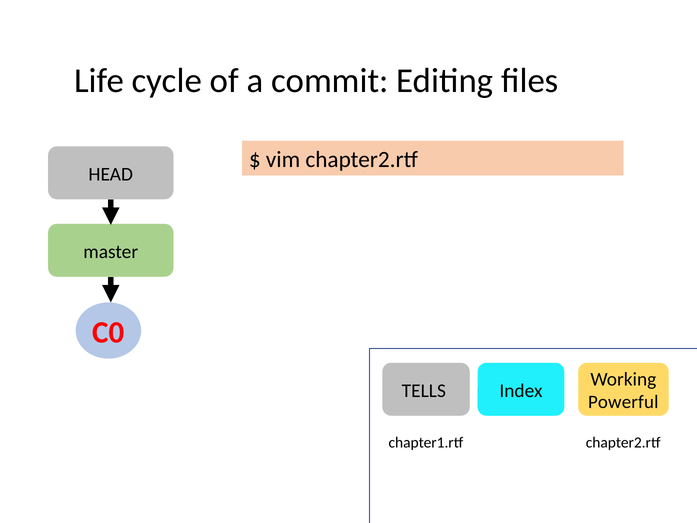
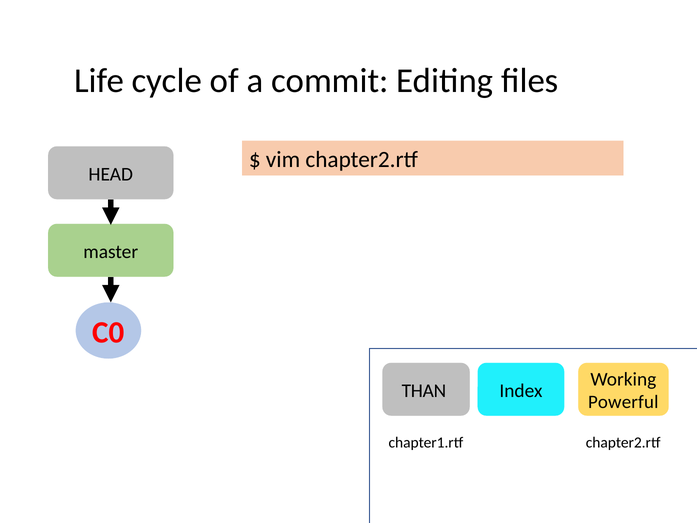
TELLS: TELLS -> THAN (424, 390)
